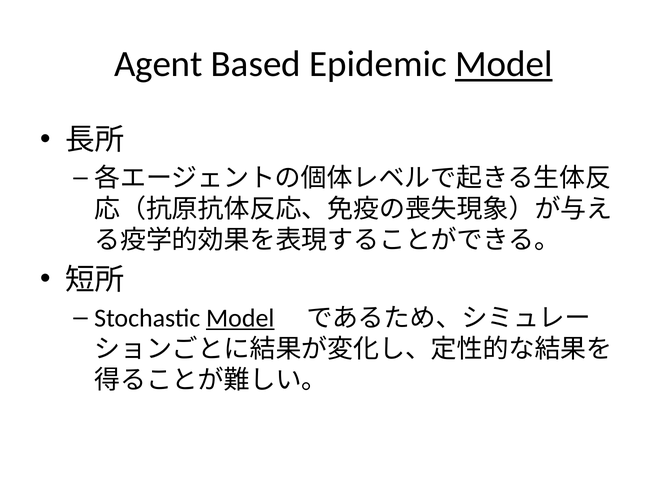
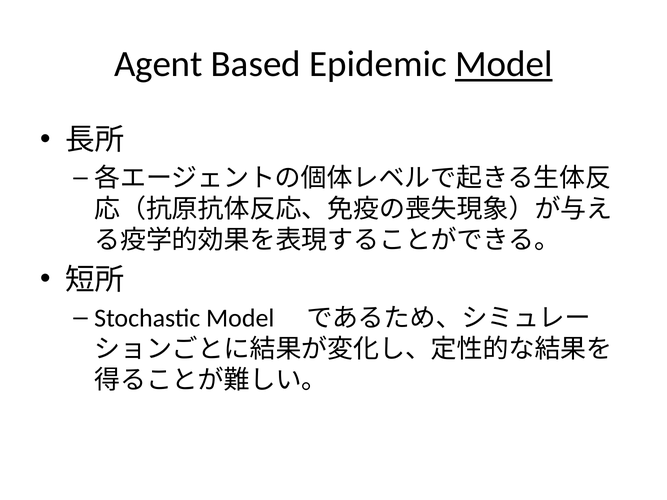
Model underline: present -> none (240, 318)
